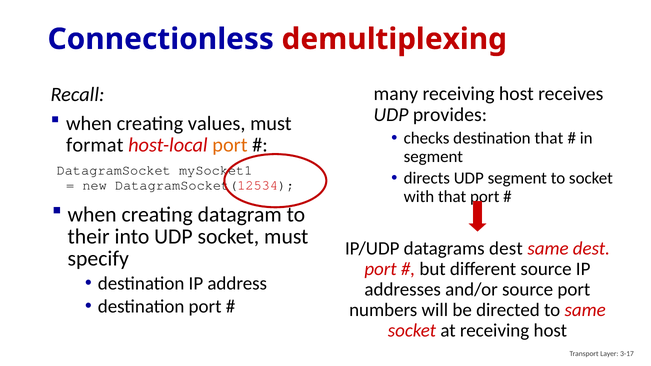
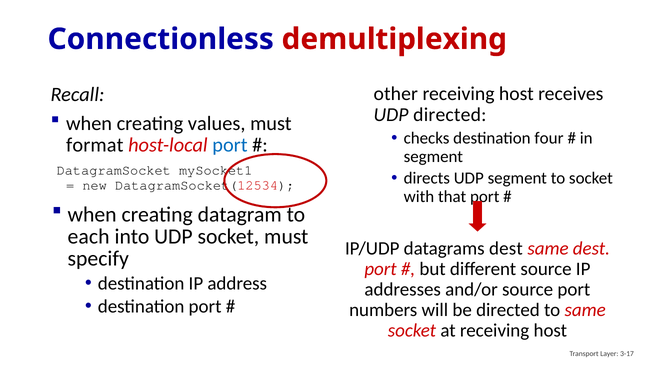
many: many -> other (396, 94)
UDP provides: provides -> directed (450, 115)
destination that: that -> four (549, 138)
port colour: orange -> blue (230, 145)
their: their -> each (89, 237)
